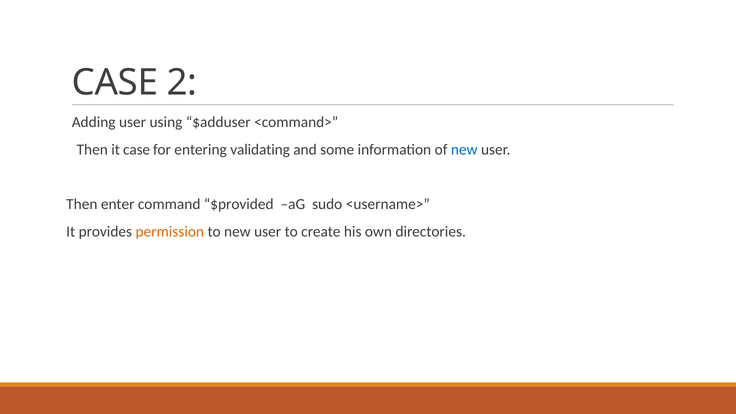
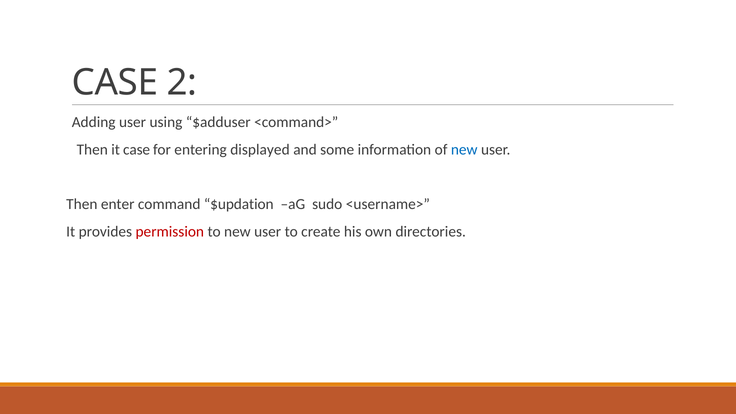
validating: validating -> displayed (260, 150)
$provided: $provided -> $updation (239, 204)
permission colour: orange -> red (170, 232)
